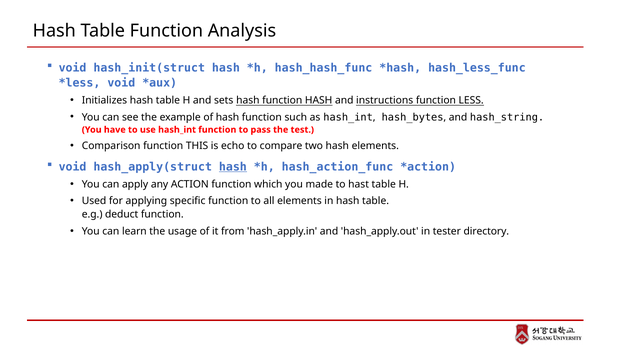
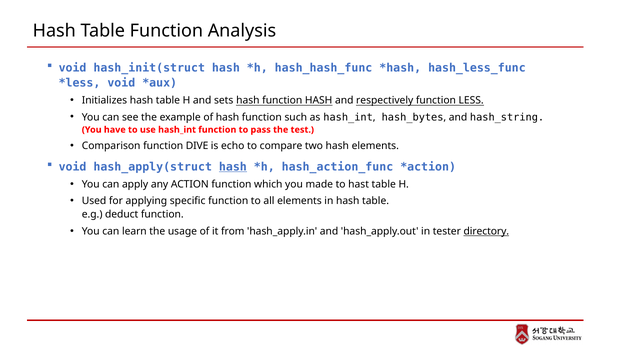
instructions: instructions -> respectively (385, 101)
THIS: THIS -> DIVE (197, 146)
directory underline: none -> present (486, 232)
